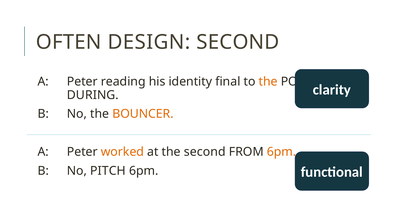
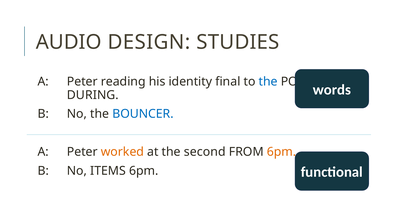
OFTEN: OFTEN -> AUDIO (69, 42)
DESIGN SECOND: SECOND -> STUDIES (238, 42)
the colour: orange -> blue (268, 82)
clarity: clarity -> words (332, 90)
BOUNCER colour: orange -> blue (143, 114)
PITCH: PITCH -> ITEMS (108, 171)
